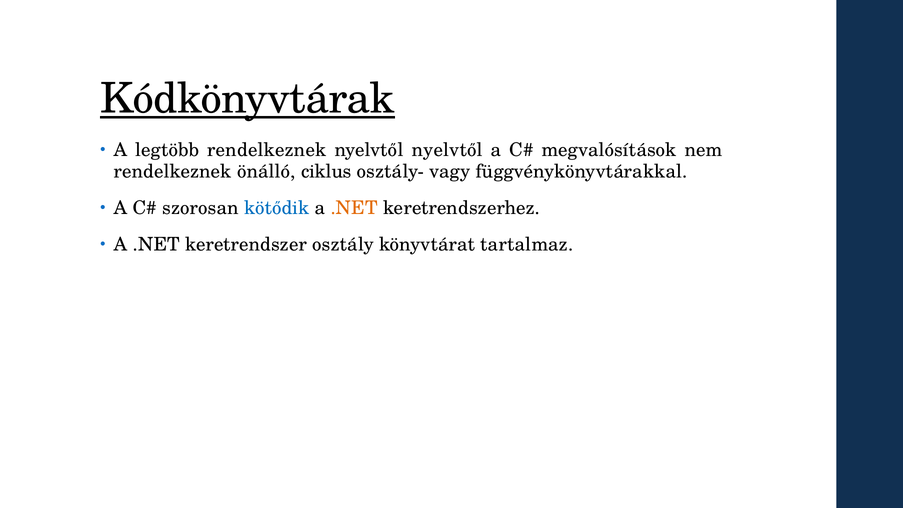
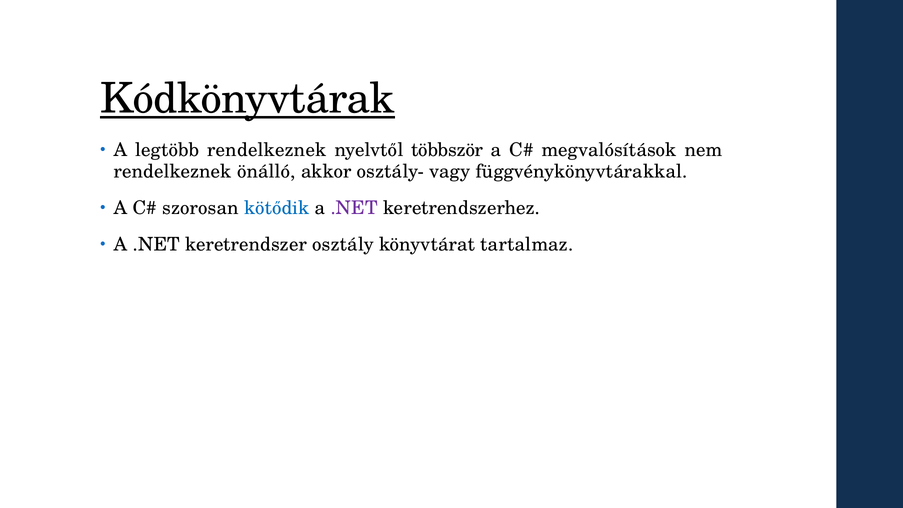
nyelvtől nyelvtől: nyelvtől -> többször (447, 150)
ciklus: ciklus -> akkor (326, 171)
.NET colour: orange -> purple (354, 208)
